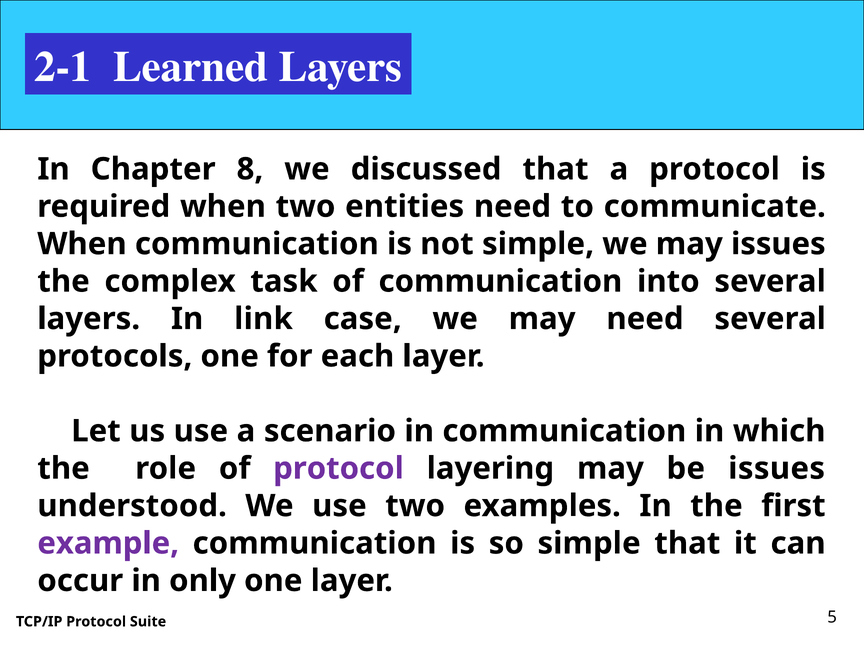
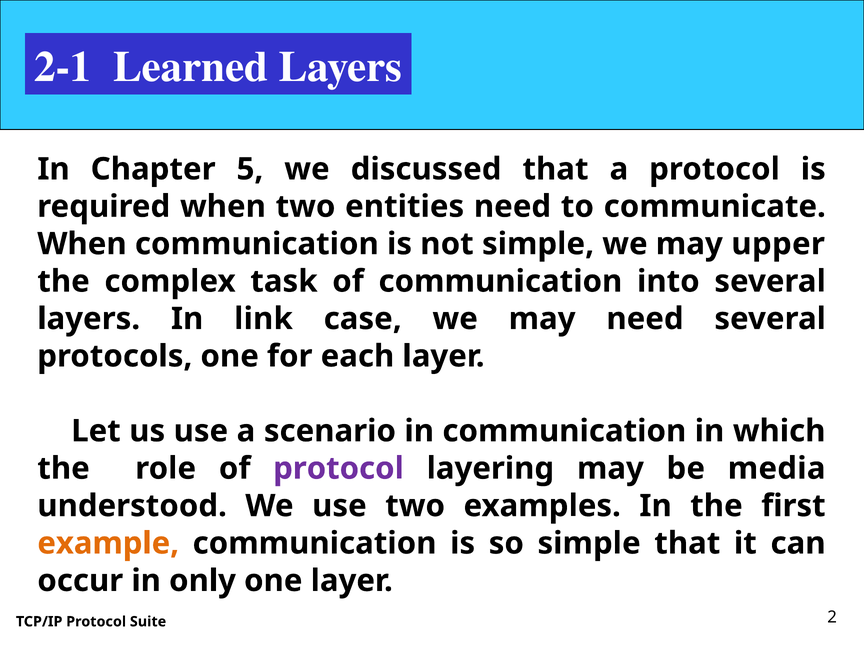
8: 8 -> 5 (250, 169)
may issues: issues -> upper (778, 244)
be issues: issues -> media (777, 468)
example colour: purple -> orange (108, 543)
5: 5 -> 2 (832, 617)
